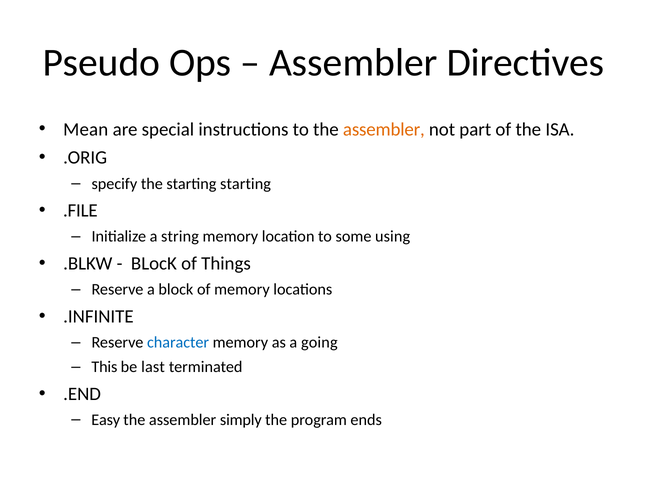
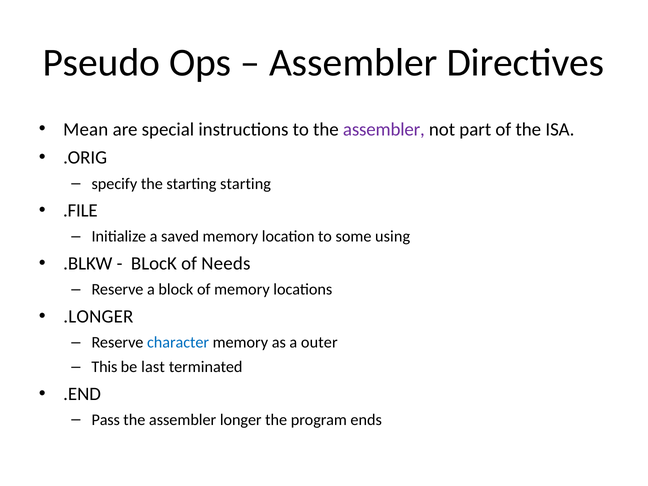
assembler colour: orange -> purple (384, 129)
string: string -> saved (180, 237)
Things: Things -> Needs (226, 264)
.INFINITE: .INFINITE -> .LONGER (98, 317)
going: going -> outer (319, 342)
Easy: Easy -> Pass (106, 420)
simply: simply -> longer (241, 420)
